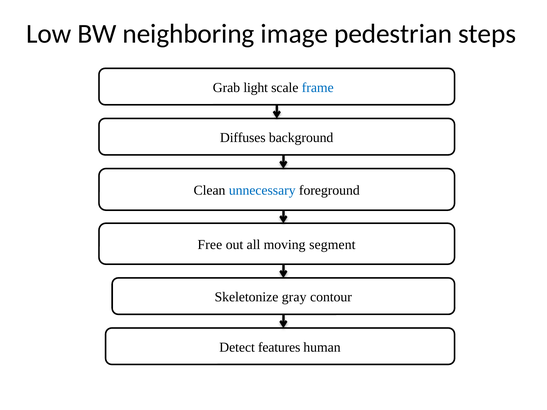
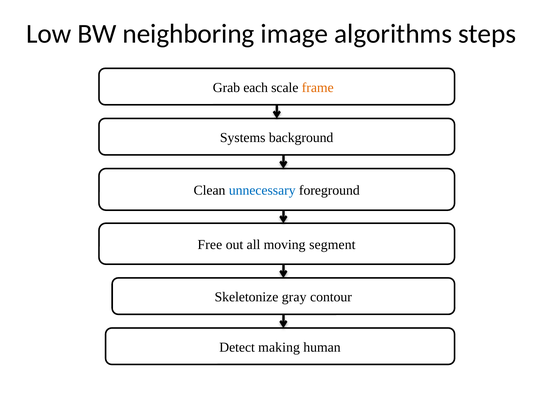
pedestrian: pedestrian -> algorithms (393, 34)
light: light -> each (256, 88)
frame colour: blue -> orange (318, 88)
Diffuses: Diffuses -> Systems (243, 138)
features: features -> making (279, 347)
